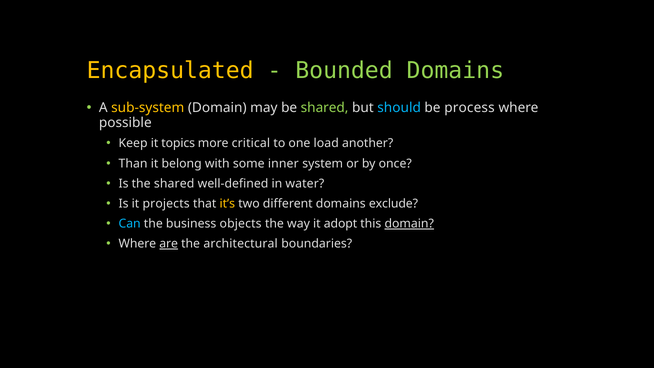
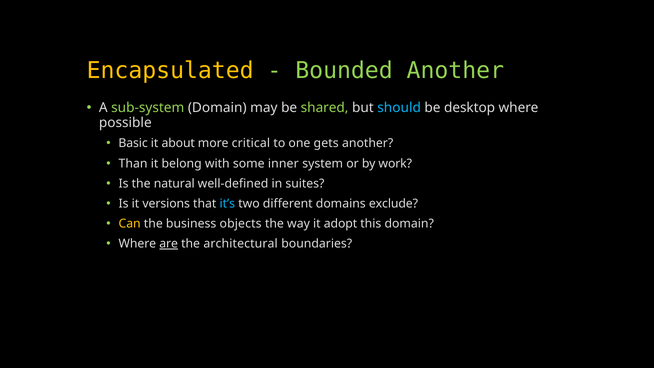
Bounded Domains: Domains -> Another (455, 71)
sub-system colour: yellow -> light green (148, 108)
process: process -> desktop (470, 108)
Keep: Keep -> Basic (133, 143)
topics: topics -> about (178, 143)
load: load -> gets (326, 143)
once: once -> work (395, 163)
the shared: shared -> natural (174, 183)
water: water -> suites (305, 183)
projects: projects -> versions (166, 204)
it’s colour: yellow -> light blue (227, 204)
Can colour: light blue -> yellow (130, 224)
domain underline: present -> none (409, 224)
